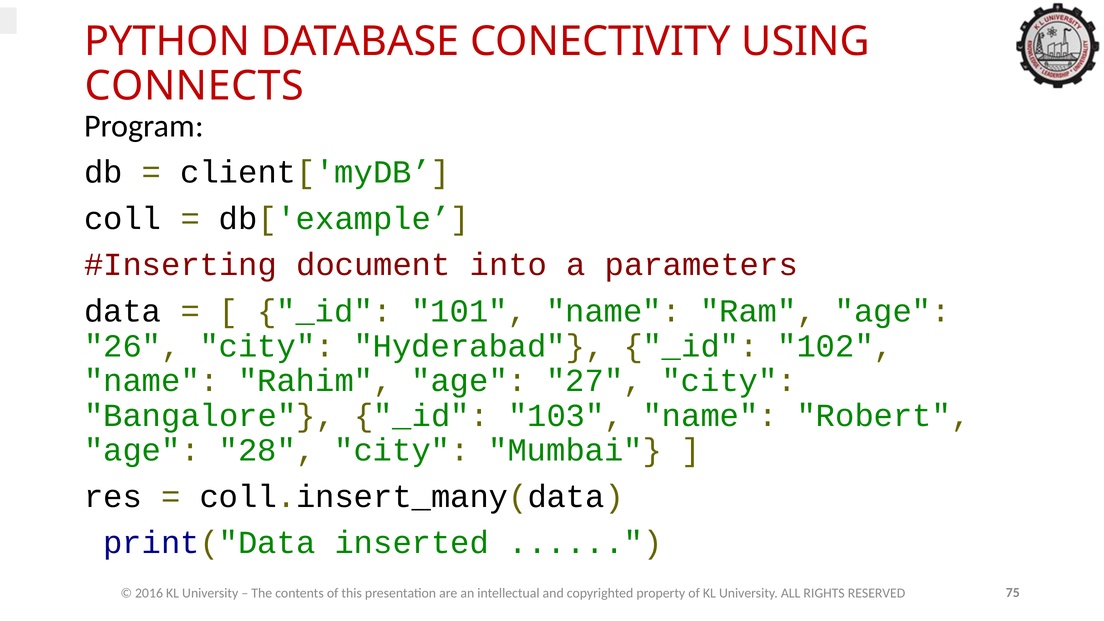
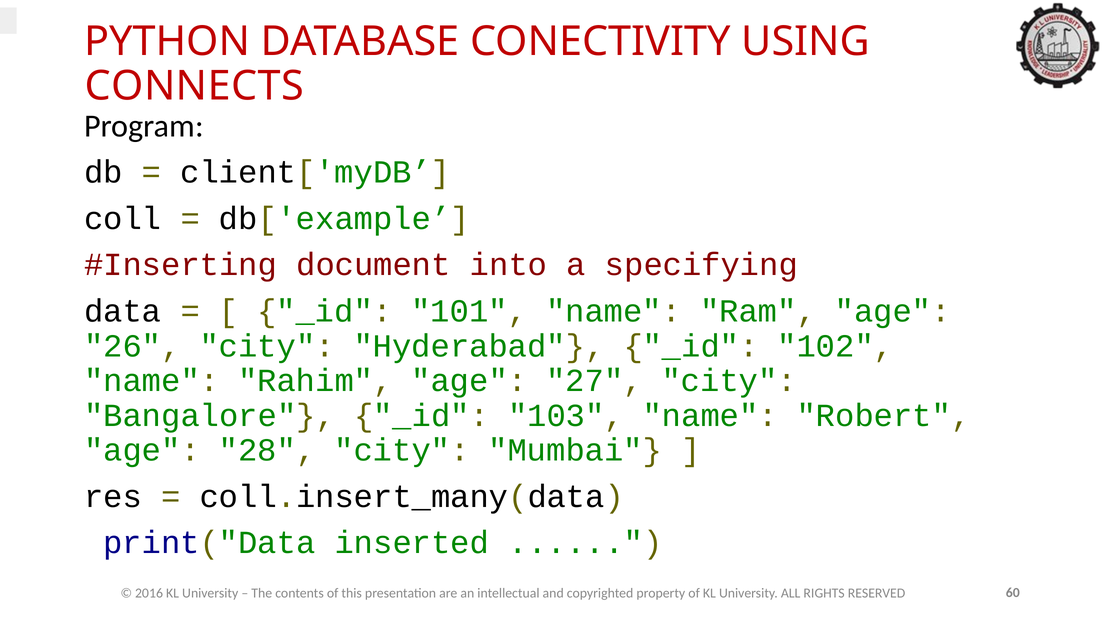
parameters: parameters -> specifying (701, 265)
75: 75 -> 60 (1013, 593)
